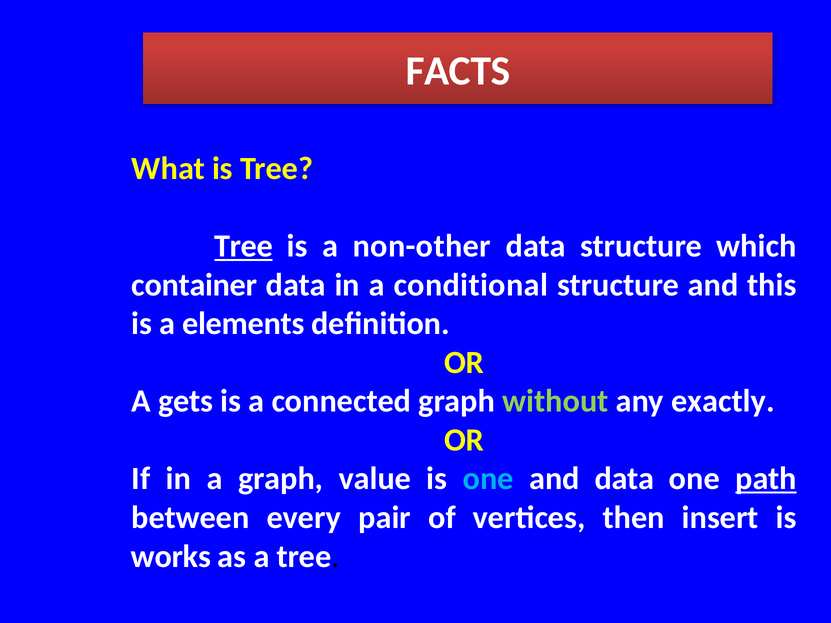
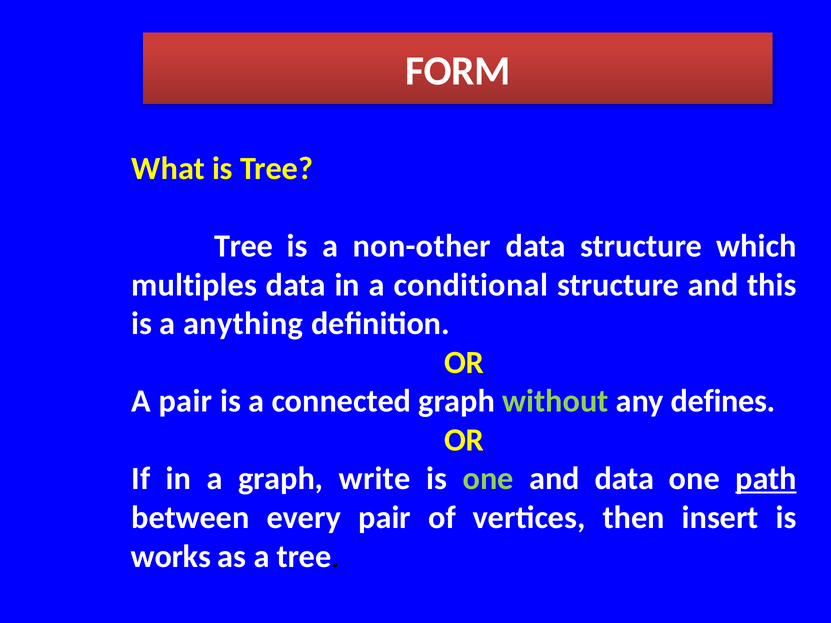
FACTS: FACTS -> FORM (458, 71)
Tree underline: present -> none (244, 246)
container: container -> multiples (194, 285)
elements: elements -> anything (243, 324)
A gets: gets -> pair (185, 401)
exactly: exactly -> defines (723, 401)
value: value -> write (375, 479)
one colour: light blue -> light green (488, 479)
